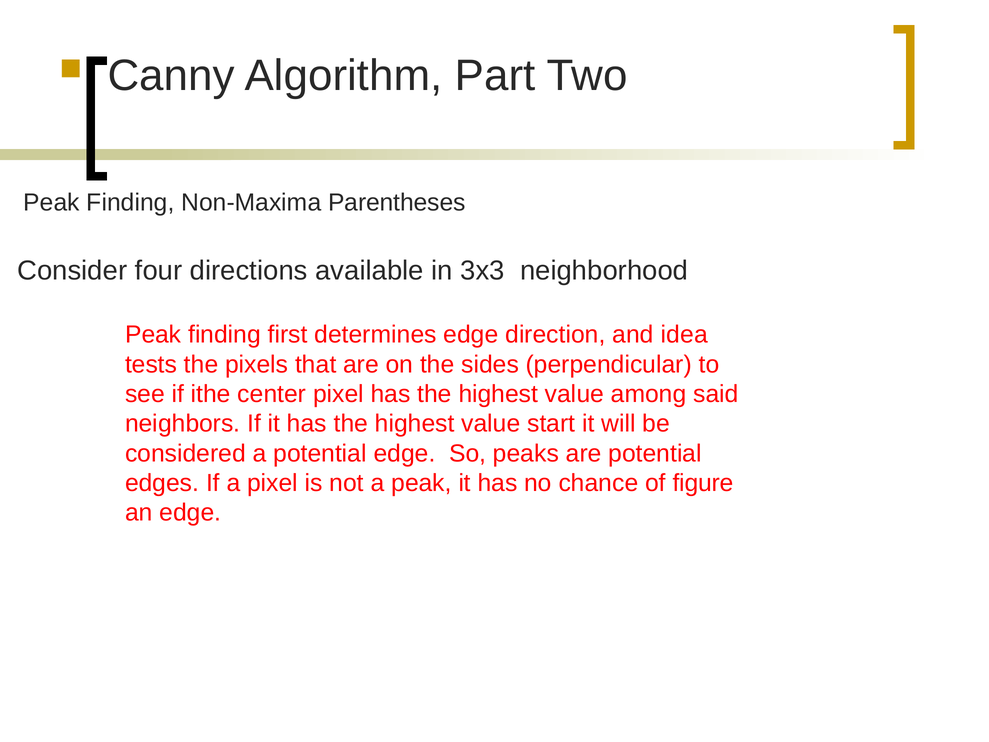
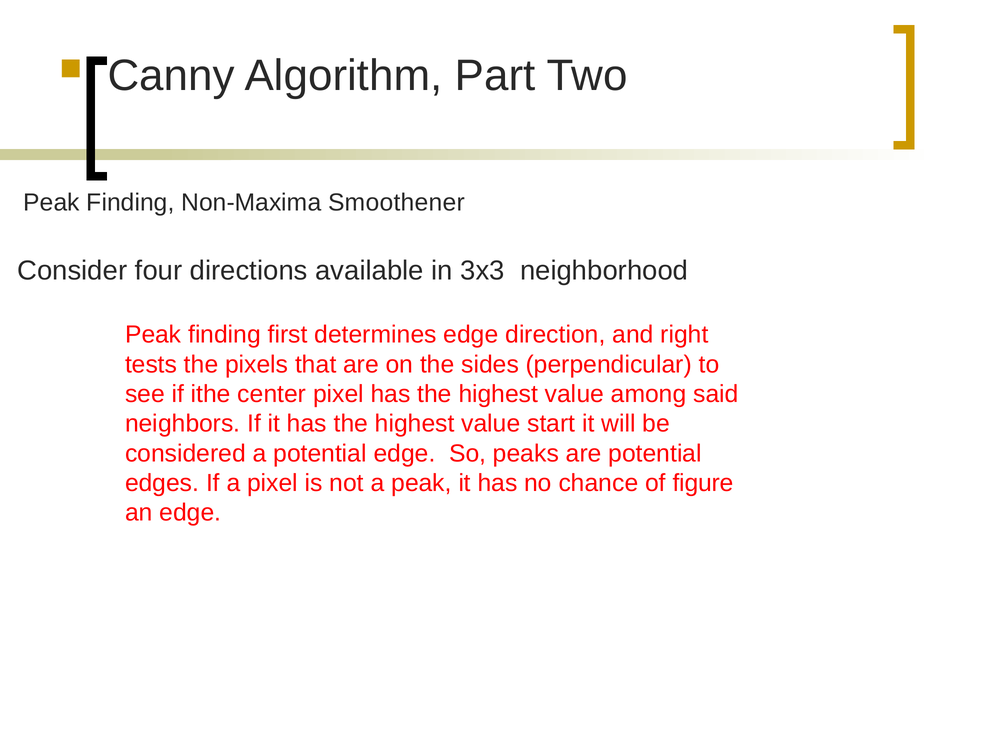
Parentheses: Parentheses -> Smoothener (397, 203)
idea: idea -> right (684, 335)
